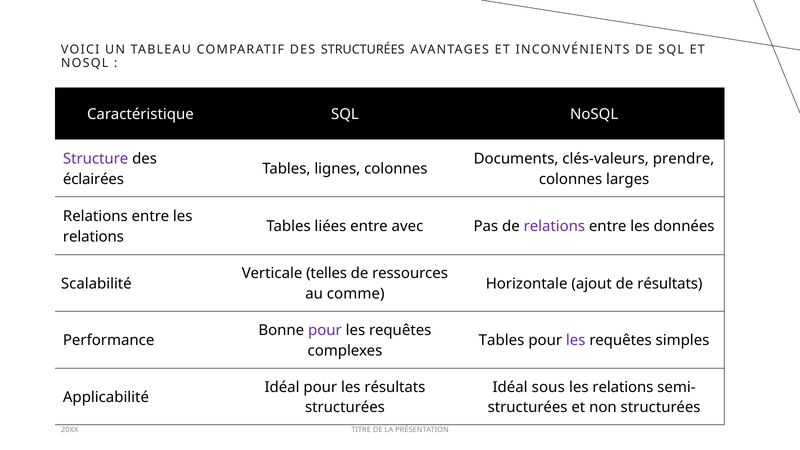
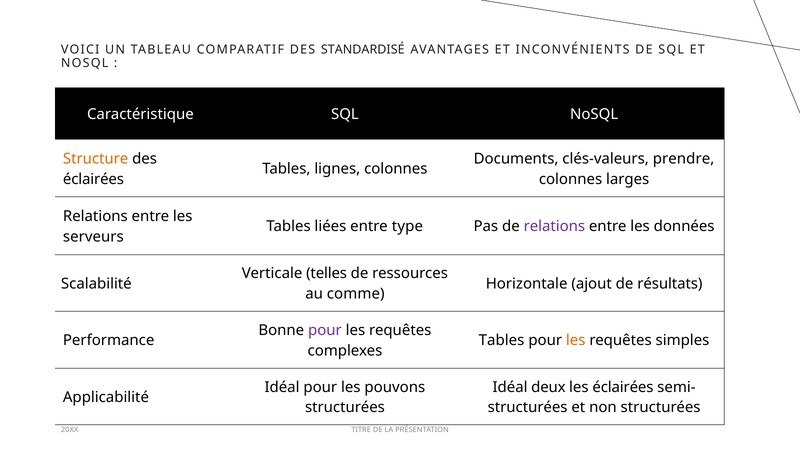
DES STRUCTURÉES: STRUCTURÉES -> STANDARDISÉ (363, 49)
Structure colour: purple -> orange (96, 159)
avec: avec -> type (407, 227)
relations: relations -> serveurs (93, 237)
les colour: purple -> orange (576, 341)
les résultats: résultats -> pouvons (395, 387)
sous: sous -> deux (548, 387)
relations: relations -> éclairées (623, 387)
